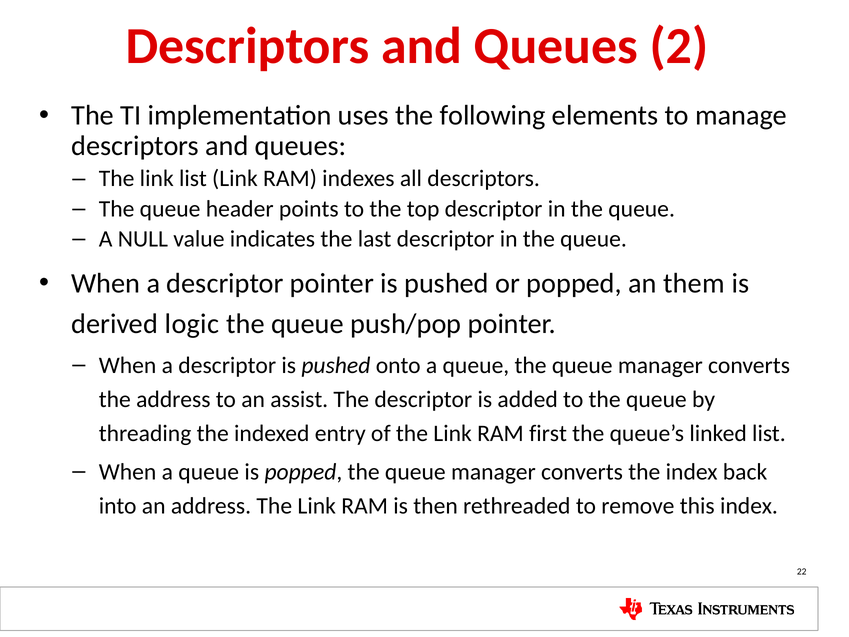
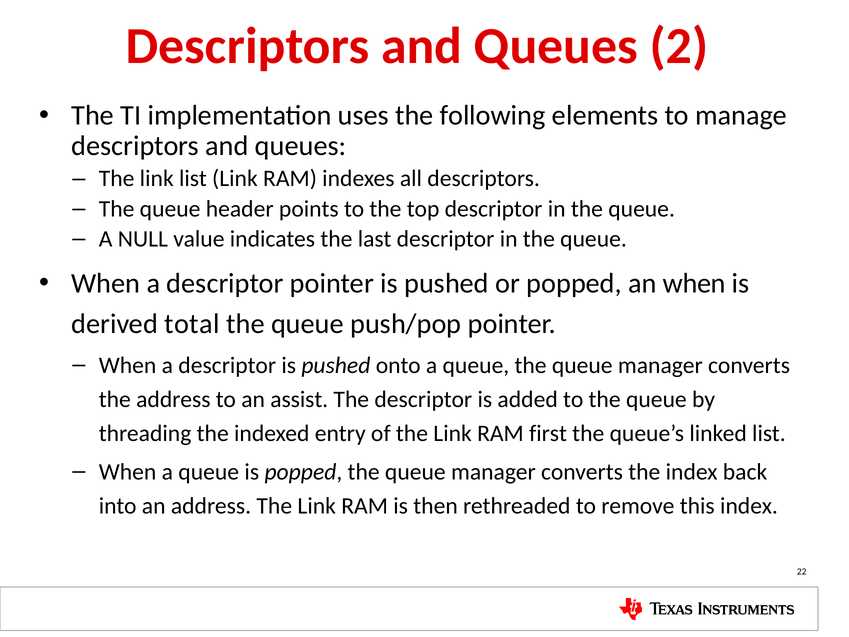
an them: them -> when (694, 283)
logic: logic -> total (192, 324)
